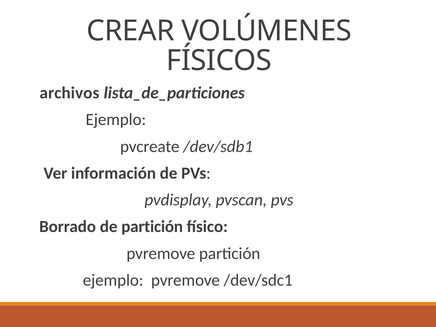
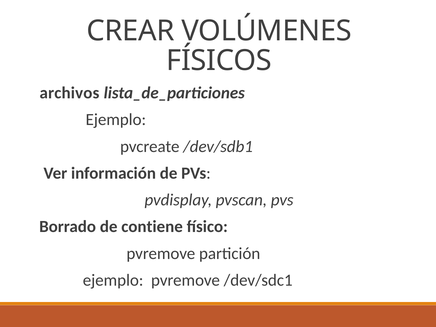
de partición: partición -> contiene (152, 227)
